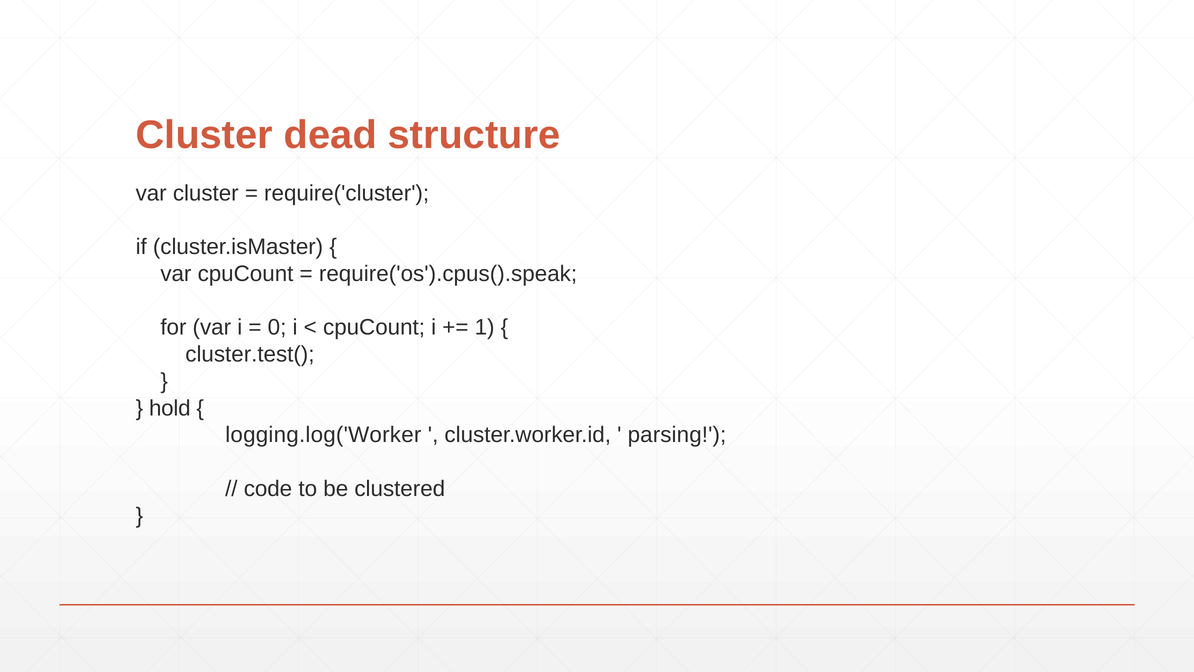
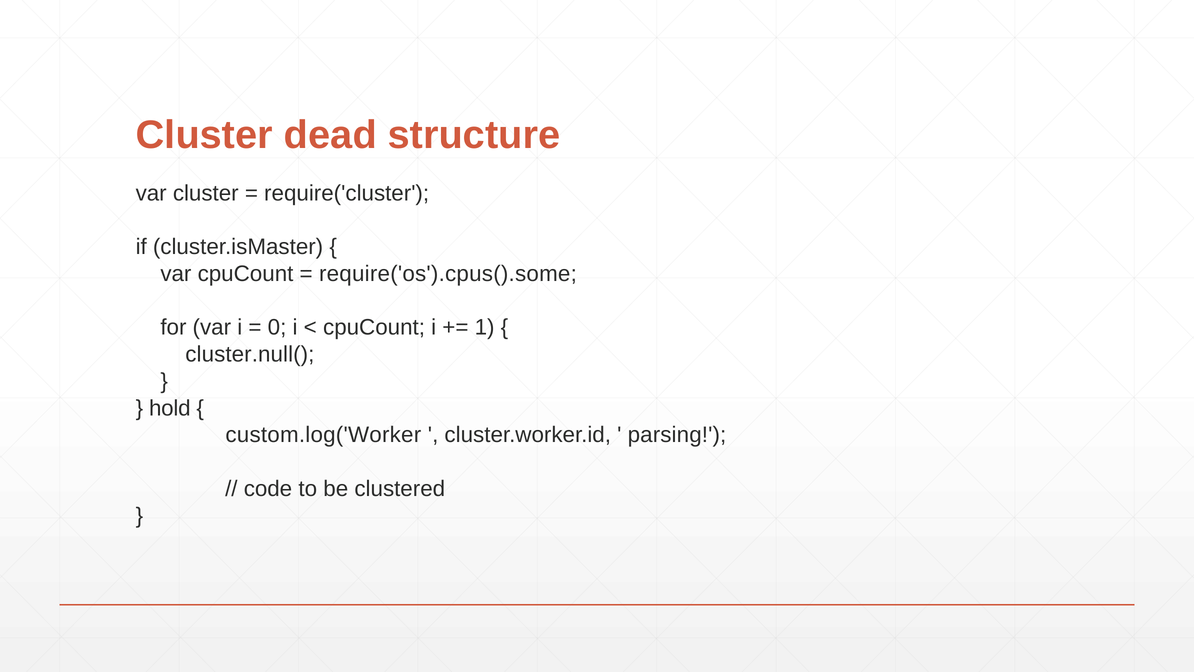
require('os').cpus().speak: require('os').cpus().speak -> require('os').cpus().some (448, 274)
cluster.test(: cluster.test( -> cluster.null( (250, 354)
logging.log('Worker: logging.log('Worker -> custom.log('Worker (323, 435)
